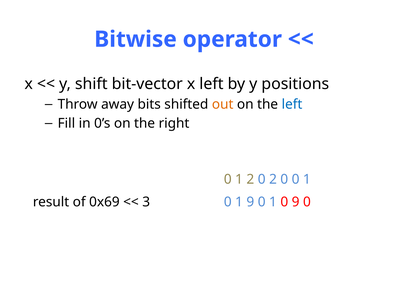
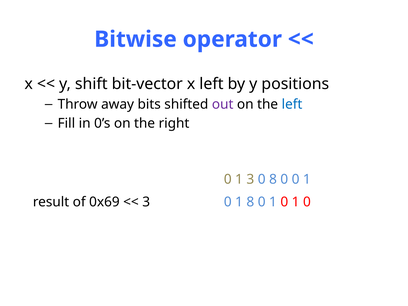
out colour: orange -> purple (223, 104)
1 2: 2 -> 3 (250, 179)
0 2: 2 -> 8 (273, 179)
1 9: 9 -> 8 (250, 202)
1 0 9: 9 -> 1 (296, 202)
